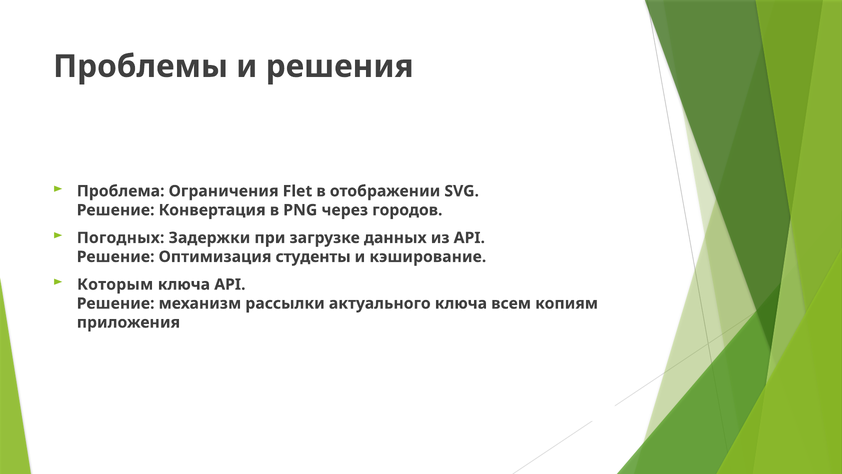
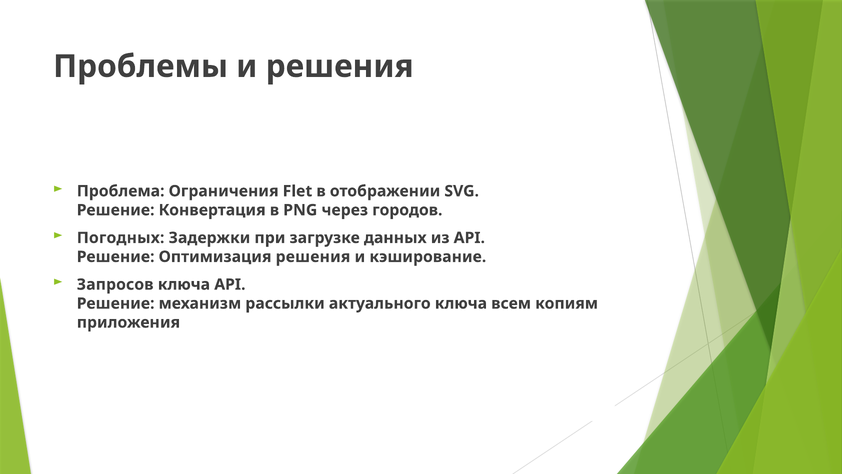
Оптимизация студенты: студенты -> решения (313, 257)
Которым: Которым -> Запросов (115, 284)
